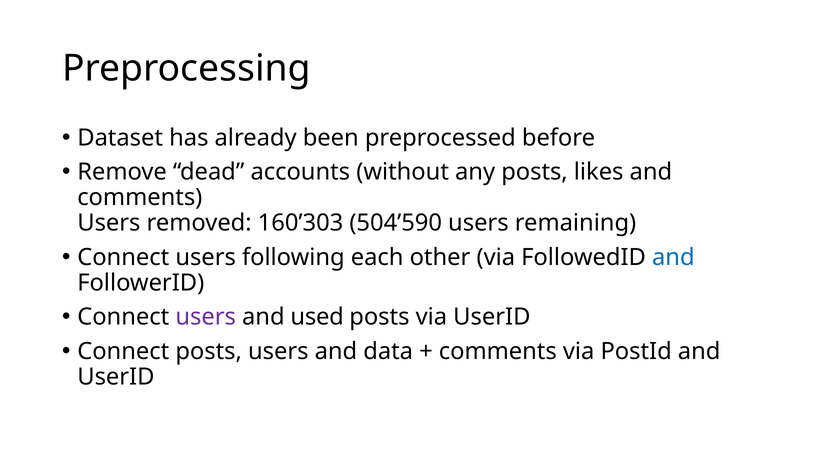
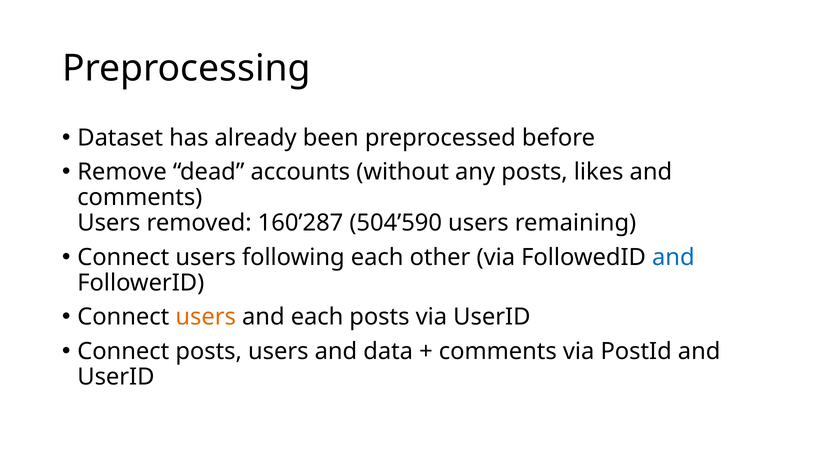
160’303: 160’303 -> 160’287 (301, 223)
users colour: purple -> orange (206, 317)
and used: used -> each (317, 317)
